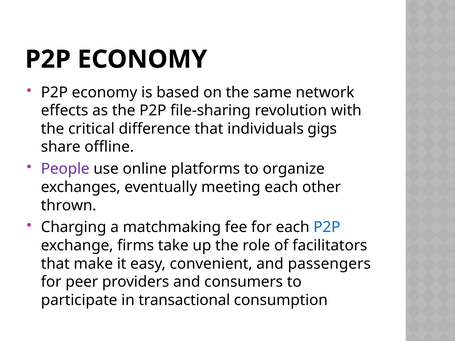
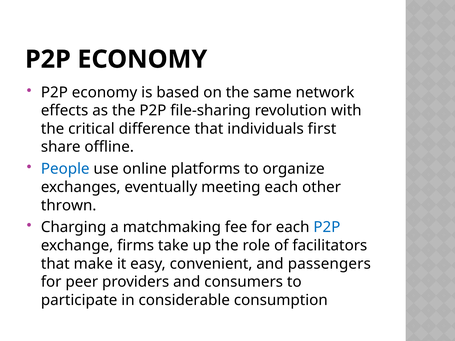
gigs: gigs -> first (322, 129)
People colour: purple -> blue (65, 169)
transactional: transactional -> considerable (184, 300)
